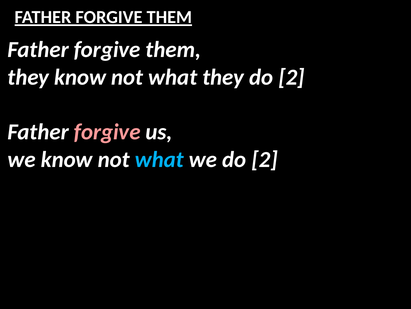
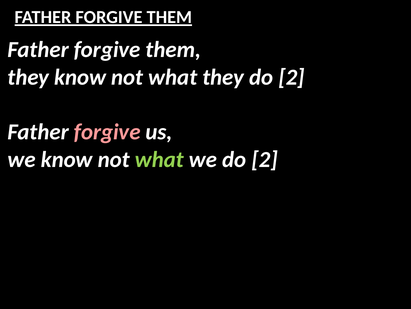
what colour: light blue -> light green (159, 159)
